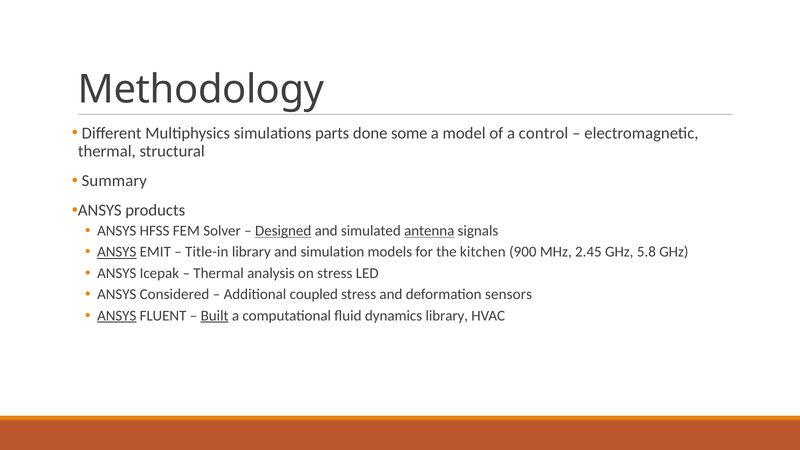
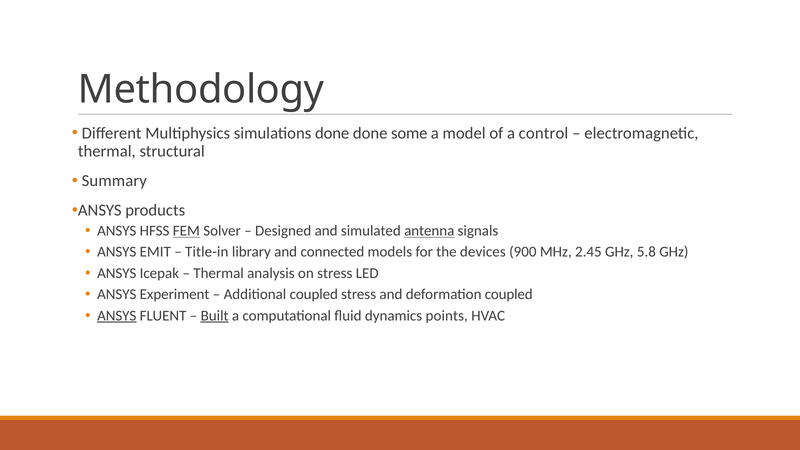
simulations parts: parts -> done (332, 133)
FEM underline: none -> present (186, 231)
Designed underline: present -> none (283, 231)
ANSYS underline: present -> none (117, 252)
simulation: simulation -> connected (332, 252)
kitchen: kitchen -> devices (483, 252)
Considered: Considered -> Experiment (175, 294)
deformation sensors: sensors -> coupled (509, 294)
dynamics library: library -> points (447, 316)
